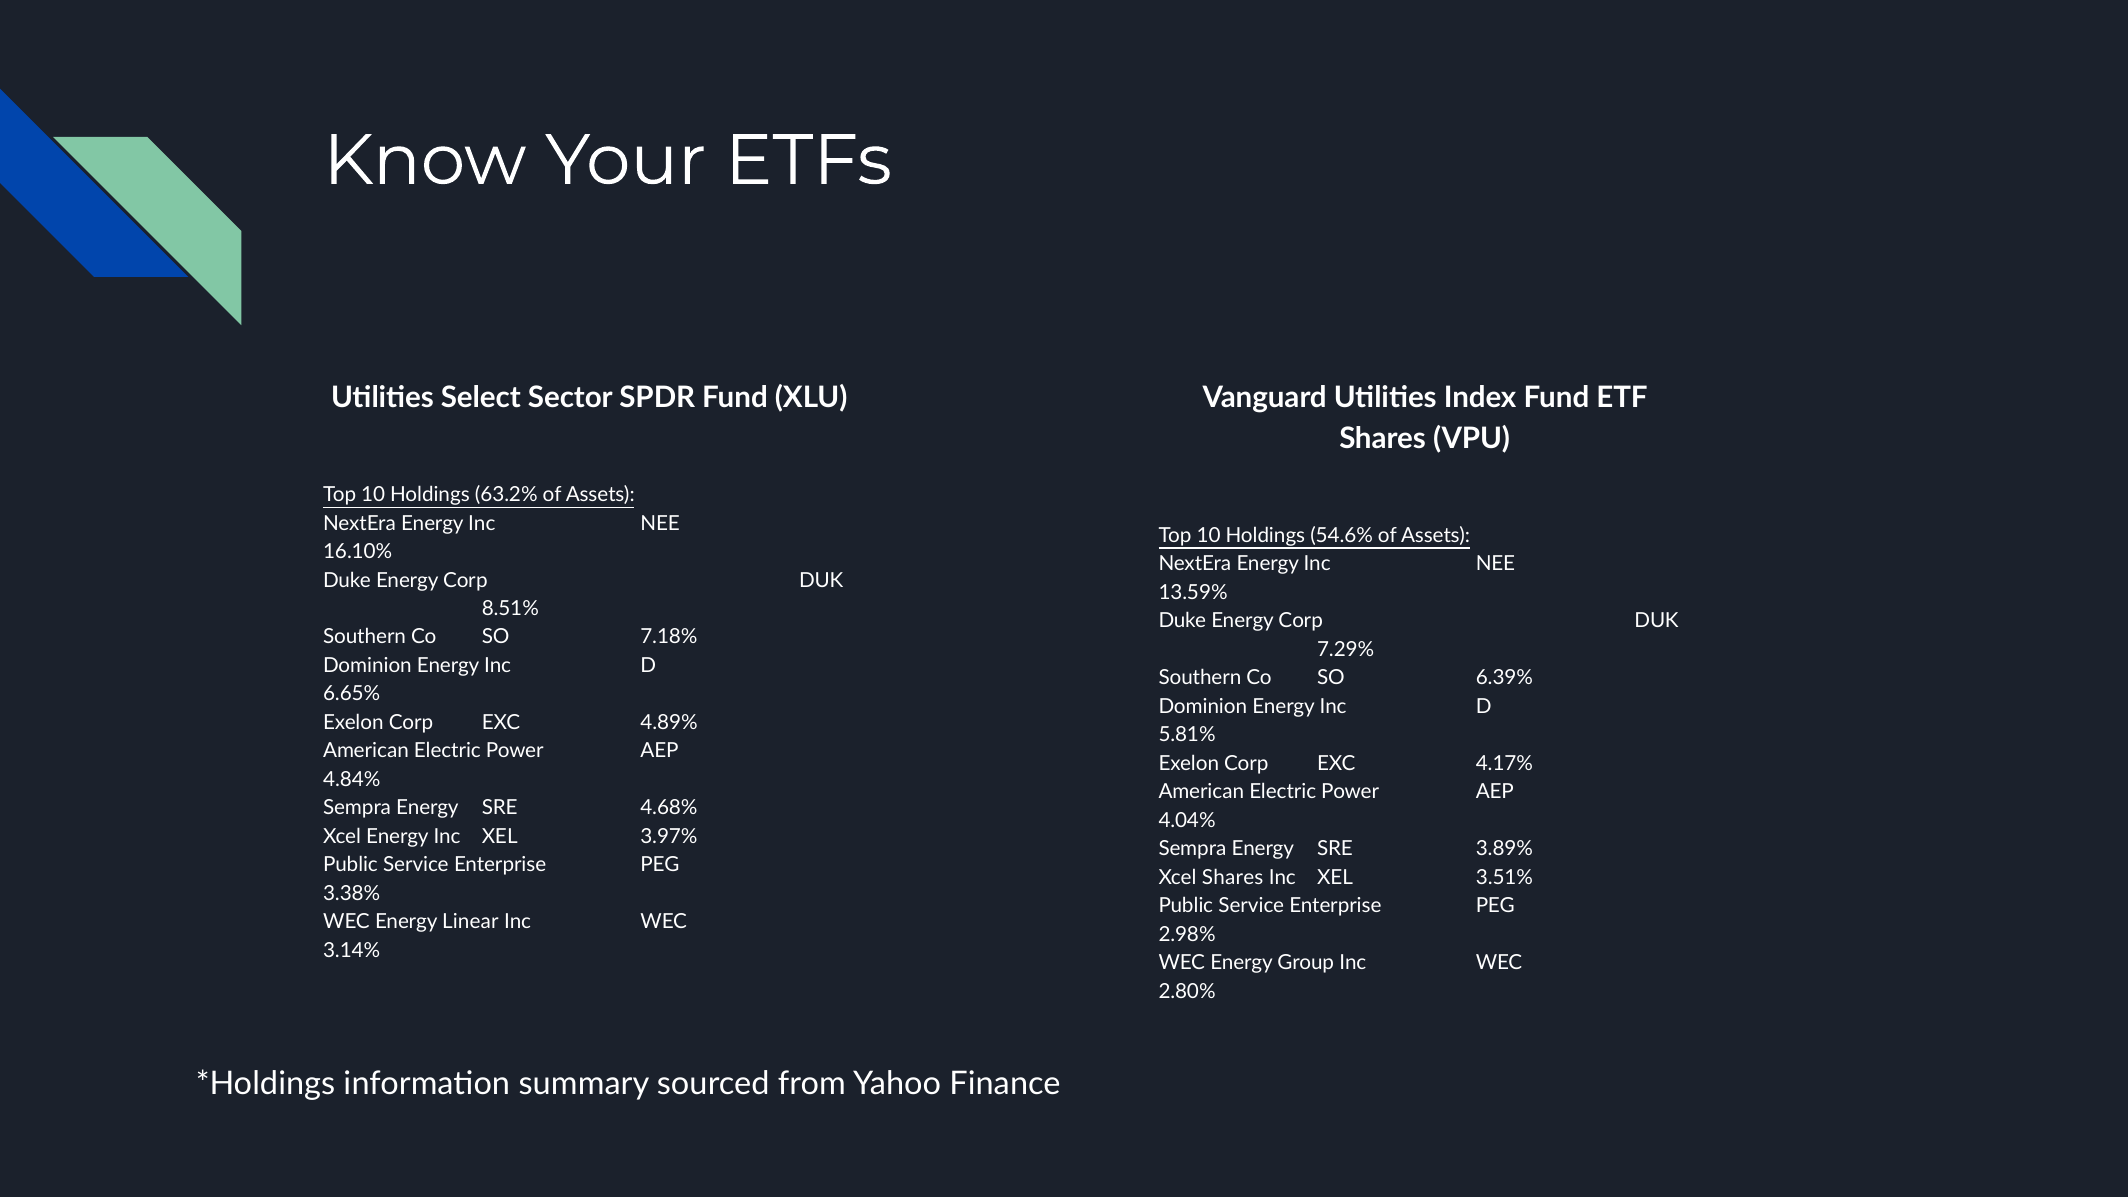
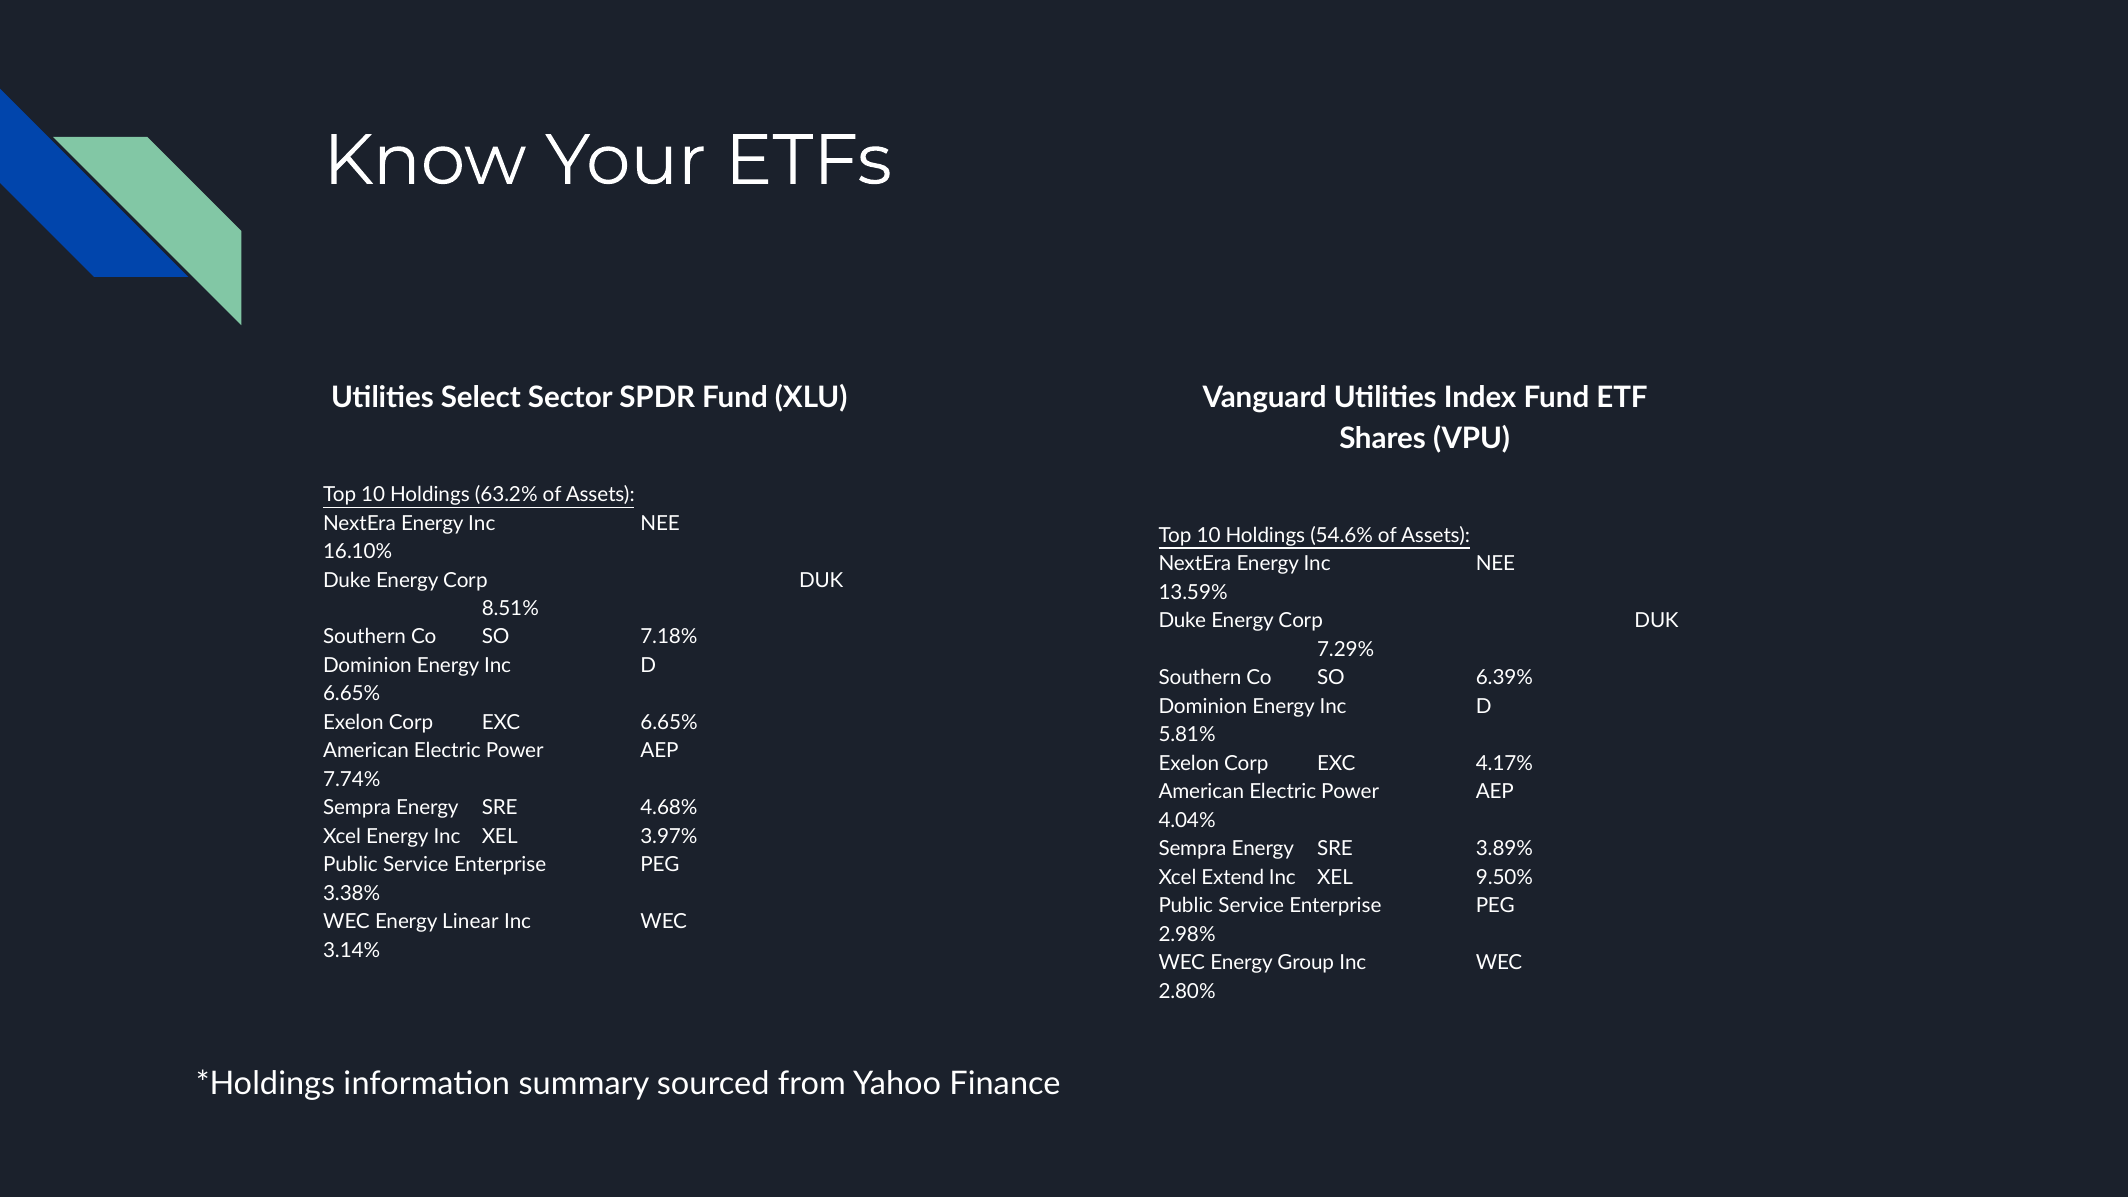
EXC 4.89%: 4.89% -> 6.65% (669, 723)
4.84%: 4.84% -> 7.74% (352, 780)
Xcel Shares: Shares -> Extend (1233, 877)
3.51%: 3.51% -> 9.50% (1504, 877)
